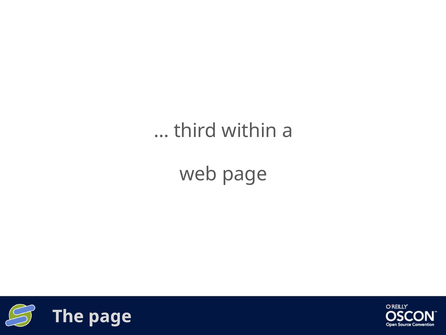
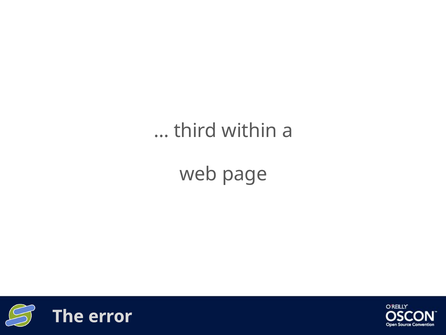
The page: page -> error (110, 316)
